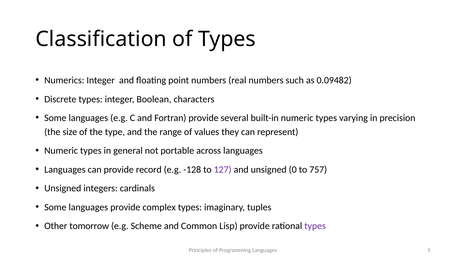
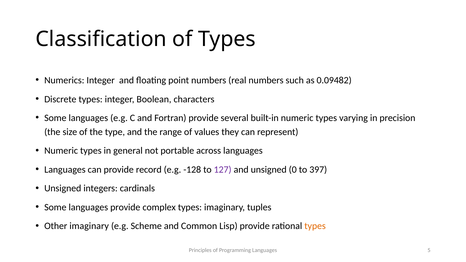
757: 757 -> 397 (318, 170)
Other tomorrow: tomorrow -> imaginary (89, 226)
types colour: purple -> orange (315, 226)
